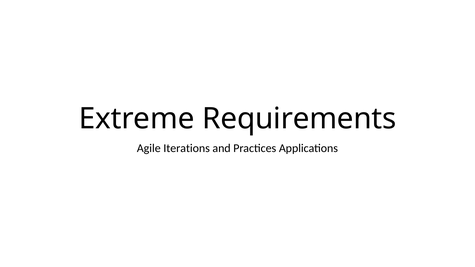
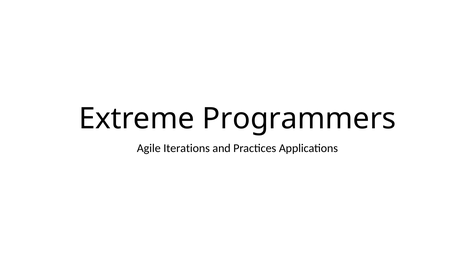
Requirements: Requirements -> Programmers (299, 119)
